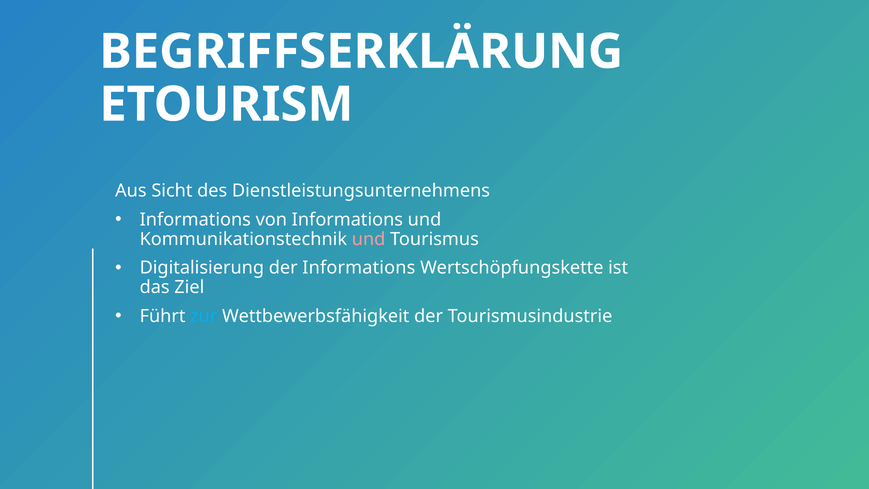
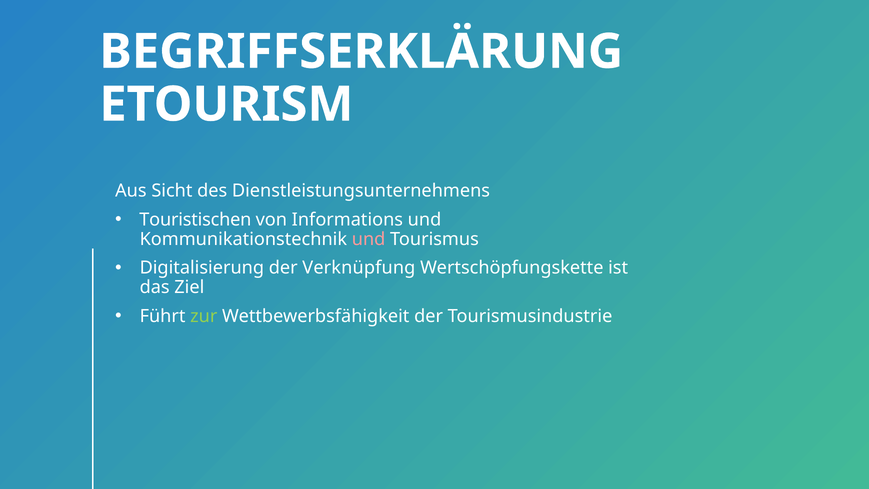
Informations: Informations -> Touristischen (195, 220)
der Informations: Informations -> Verknüpfung (359, 268)
zur colour: light blue -> light green (204, 316)
